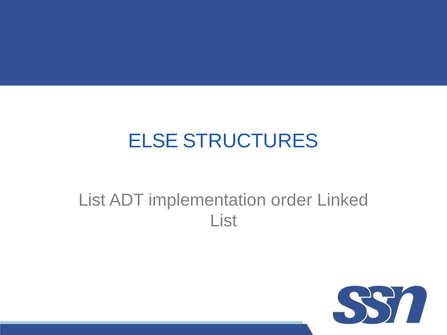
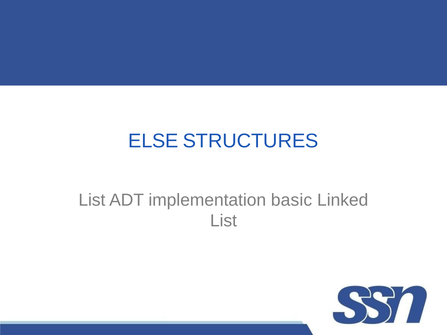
order: order -> basic (292, 200)
